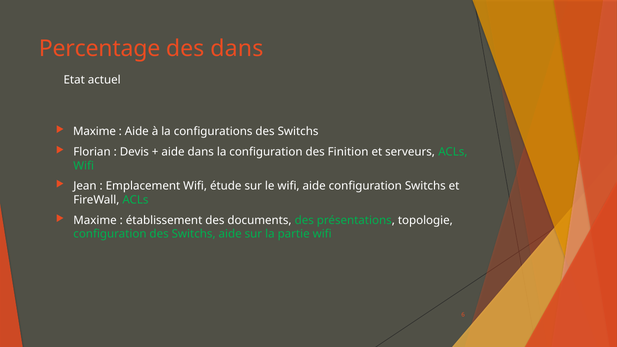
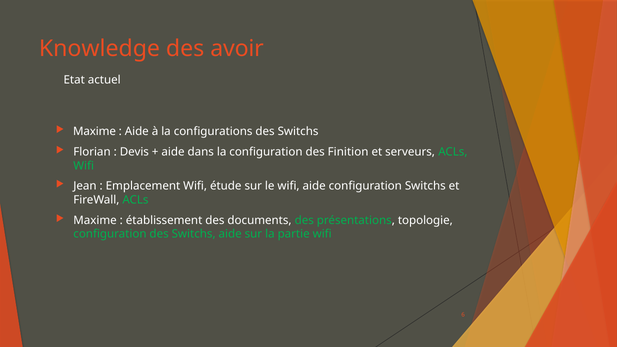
Percentage: Percentage -> Knowledge (99, 49)
des dans: dans -> avoir (237, 49)
